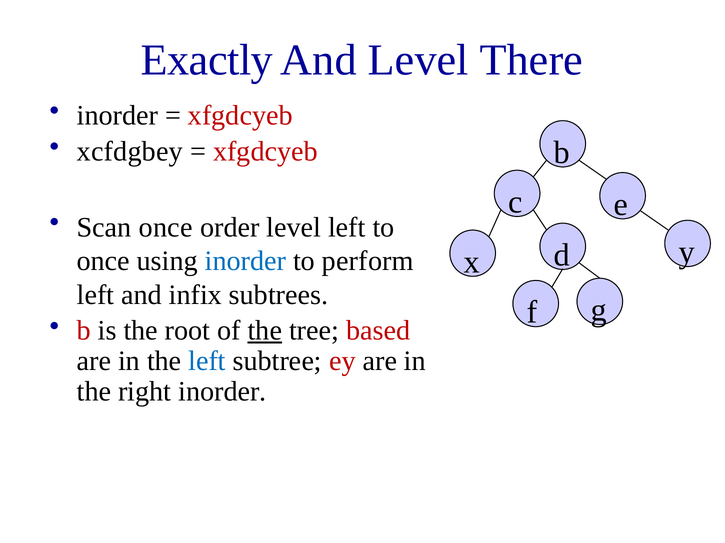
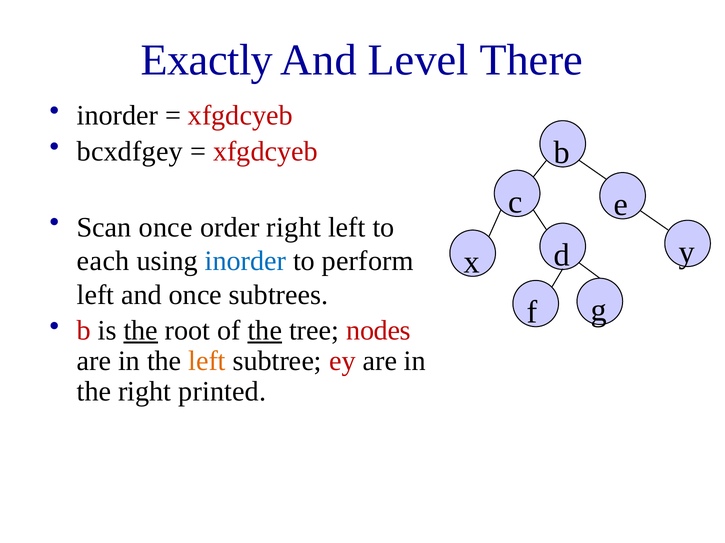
xcfdgbey: xcfdgbey -> bcxdfgey (130, 152)
order level: level -> right (294, 228)
once: once -> each (103, 261)
and infix: infix -> once (195, 295)
the underline: none -> present (141, 331)
based: based -> nodes (379, 331)
left colour: blue -> orange (207, 361)
right inorder: inorder -> printed (222, 392)
